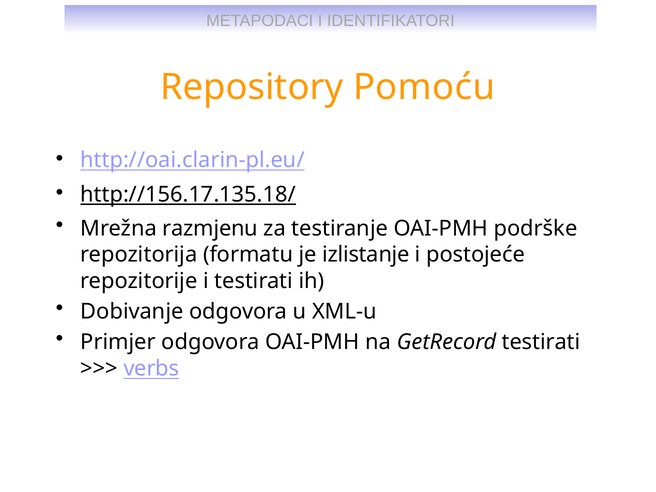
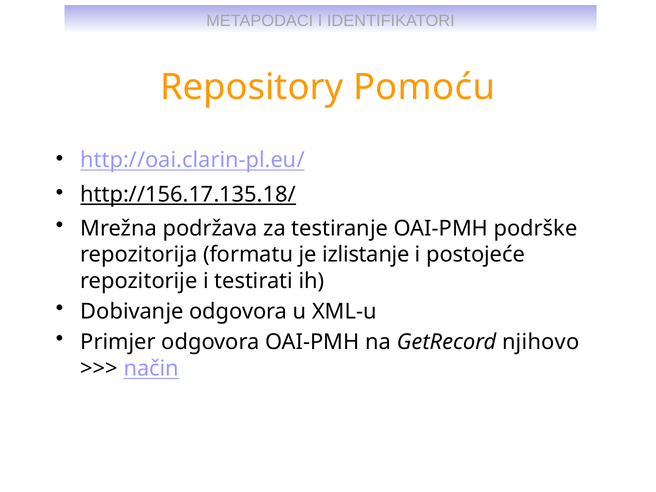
razmjenu: razmjenu -> podržava (210, 229)
GetRecord testirati: testirati -> njihovo (541, 342)
verbs: verbs -> način (151, 368)
